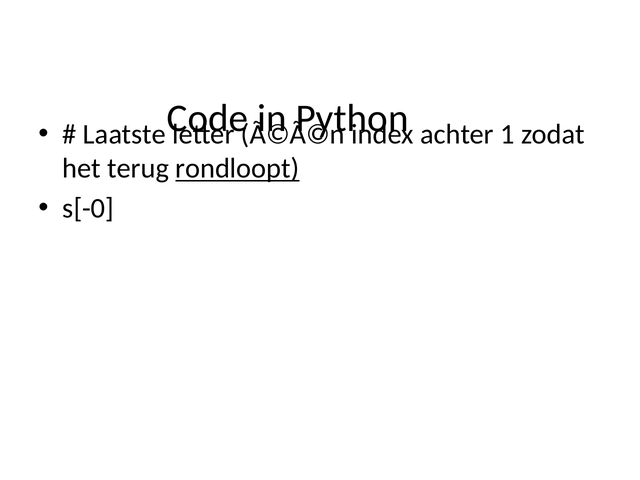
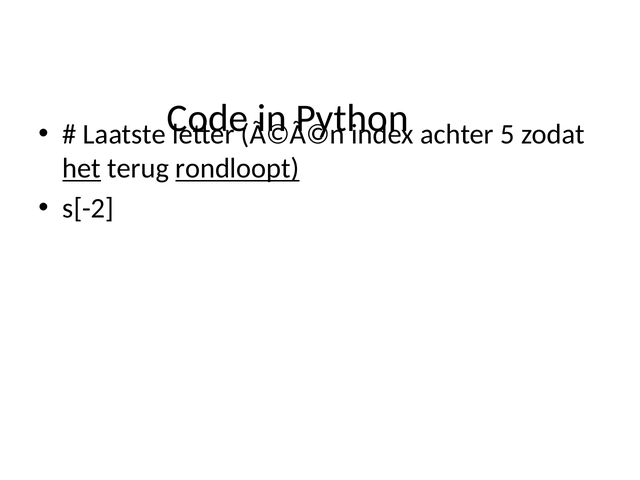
1: 1 -> 5 (507, 134)
het underline: none -> present (82, 168)
s[-0: s[-0 -> s[-2 (88, 208)
